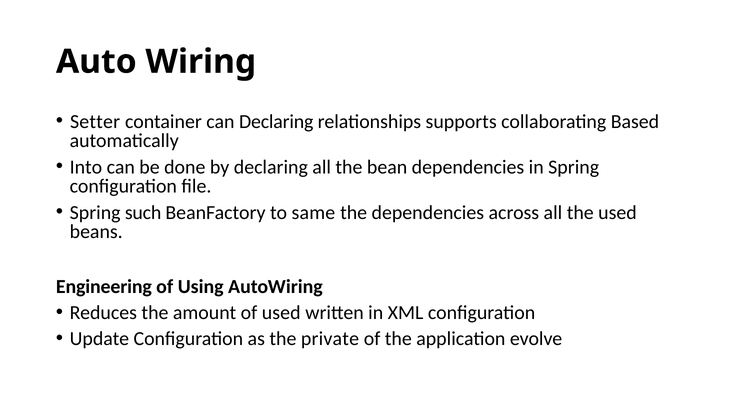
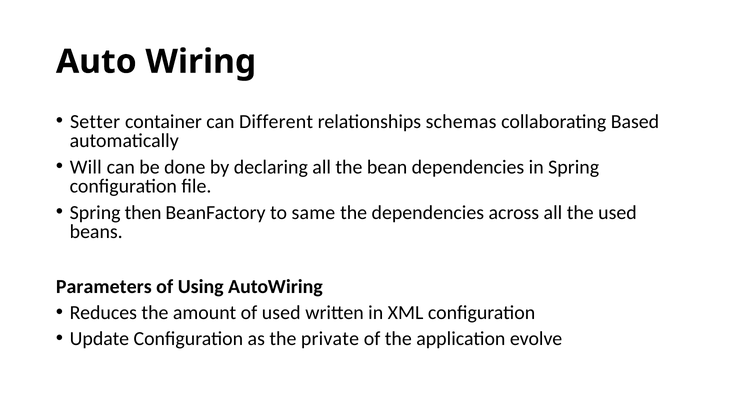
can Declaring: Declaring -> Different (276, 122)
supports: supports -> schemas (461, 122)
Into: Into -> Will (86, 167)
such: such -> then (143, 213)
Engineering: Engineering -> Parameters (104, 286)
